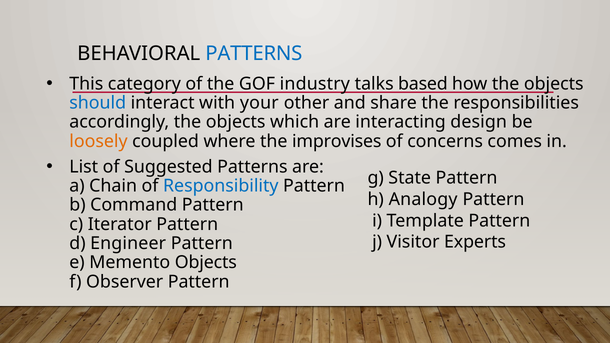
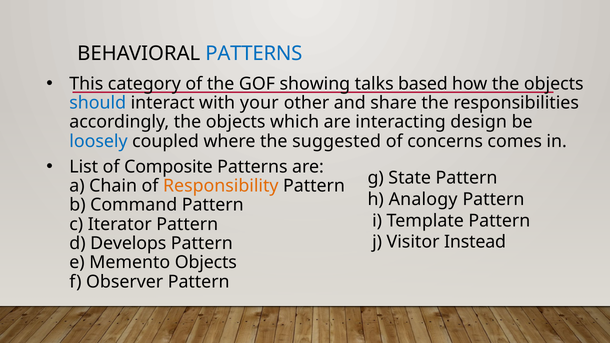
industry: industry -> showing (315, 84)
loosely colour: orange -> blue (98, 141)
improvises: improvises -> suggested (337, 141)
Suggested: Suggested -> Composite (168, 167)
Responsibility colour: blue -> orange (221, 186)
Experts: Experts -> Instead (475, 242)
Engineer: Engineer -> Develops (128, 244)
